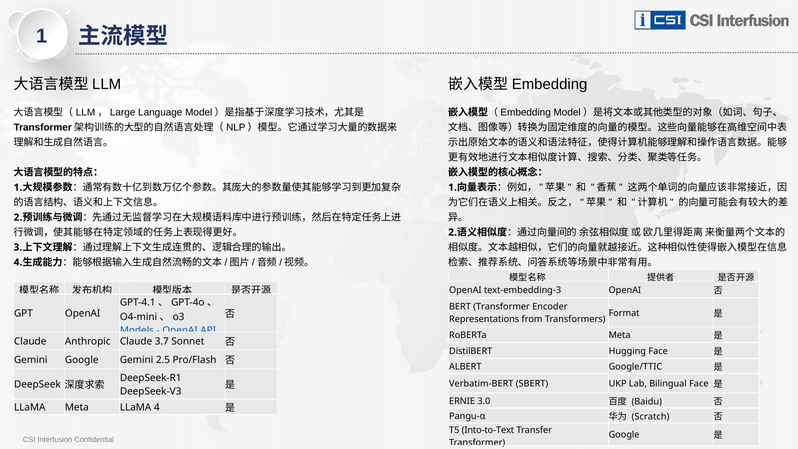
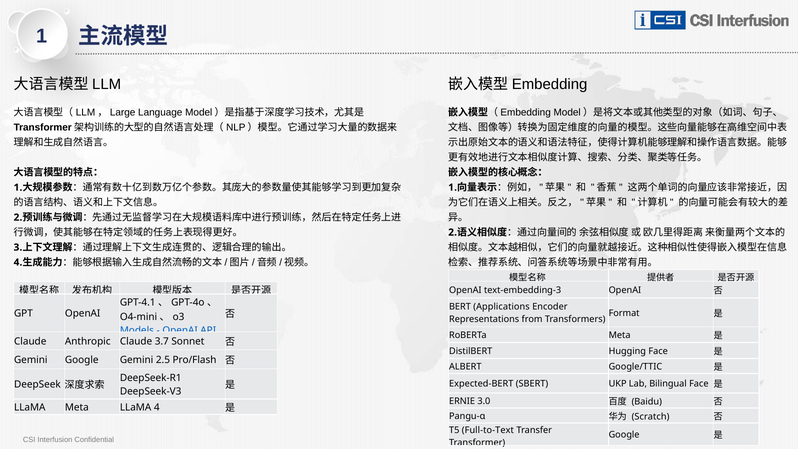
BERT Transformer: Transformer -> Applications (502, 307)
Verbatim-BERT: Verbatim-BERT -> Expected-BERT (481, 384)
Into-to-Text: Into-to-Text -> Full-to-Text (488, 430)
